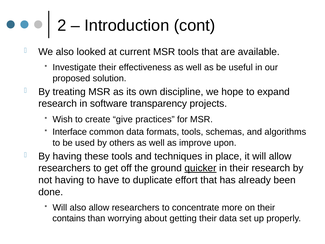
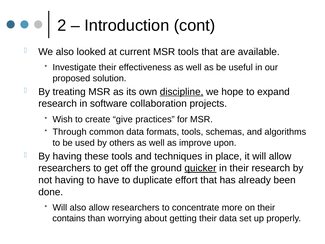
discipline underline: none -> present (182, 92)
transparency: transparency -> collaboration (158, 104)
Interface: Interface -> Through (70, 132)
